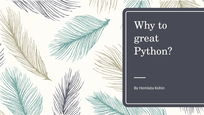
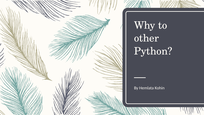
great: great -> other (147, 38)
